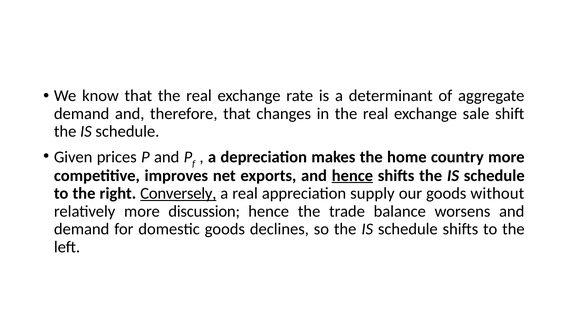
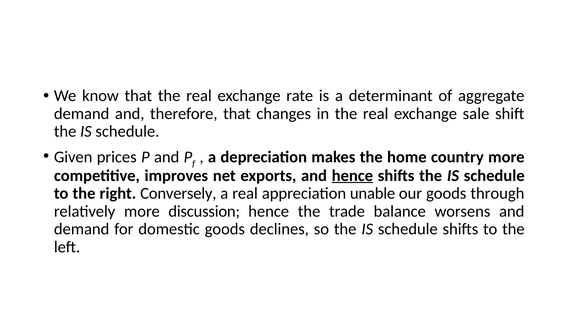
Conversely underline: present -> none (178, 194)
supply: supply -> unable (373, 194)
without: without -> through (497, 194)
